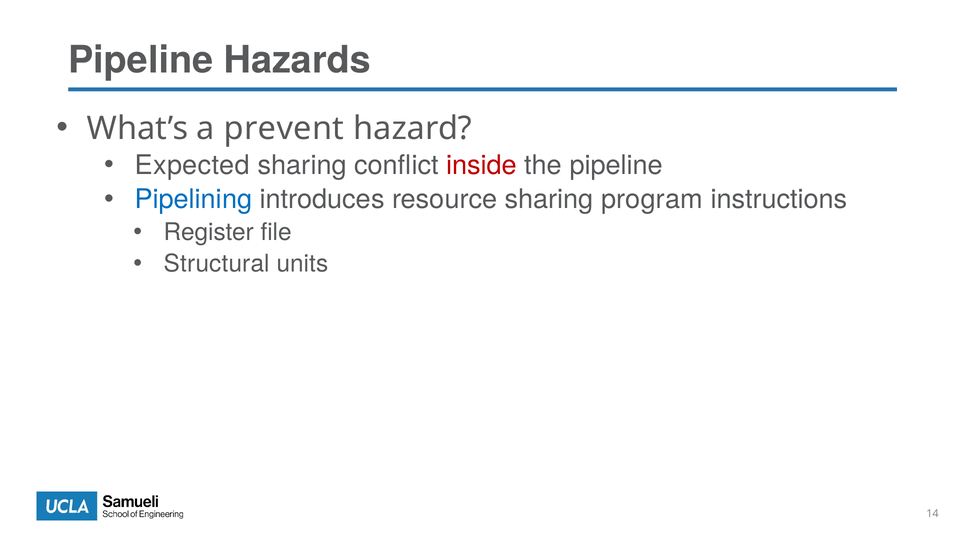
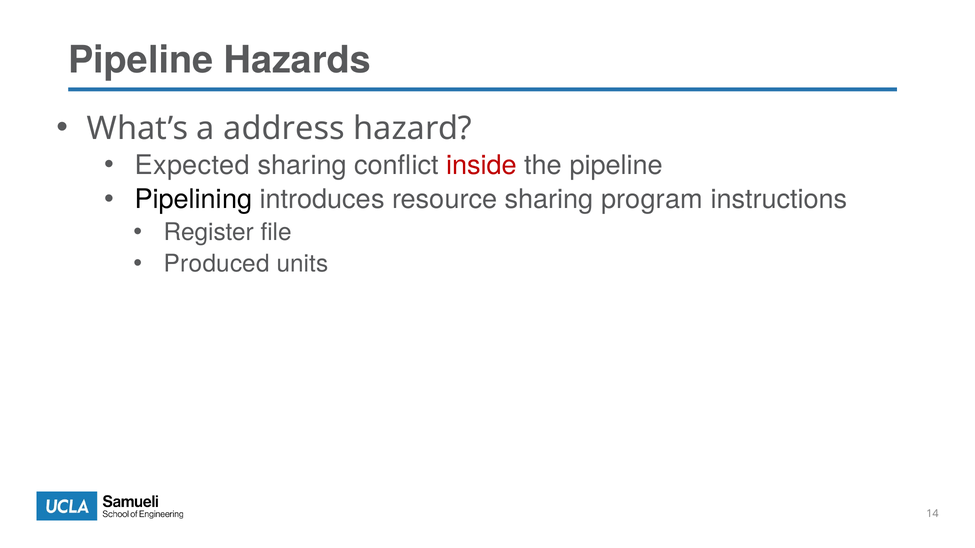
prevent: prevent -> address (284, 128)
Pipelining colour: blue -> black (193, 200)
Structural: Structural -> Produced (217, 264)
